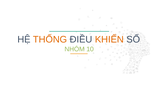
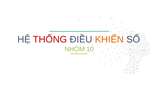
THỐNG colour: orange -> red (50, 39)
